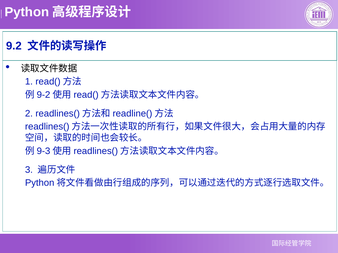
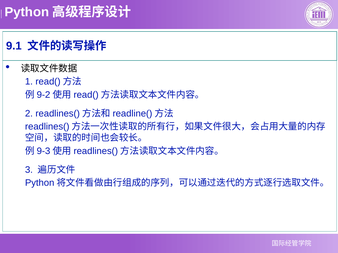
9.2: 9.2 -> 9.1 (14, 46)
